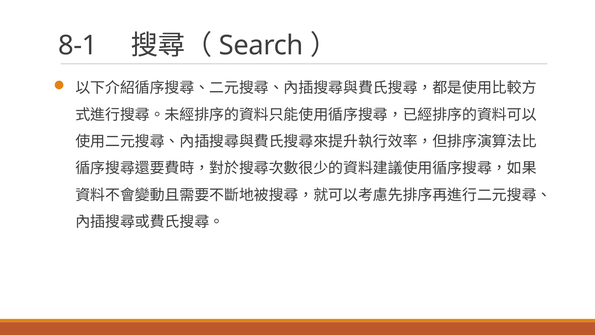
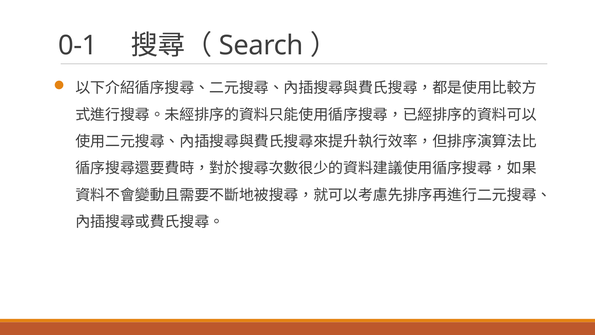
8-1: 8-1 -> 0-1 (78, 45)
